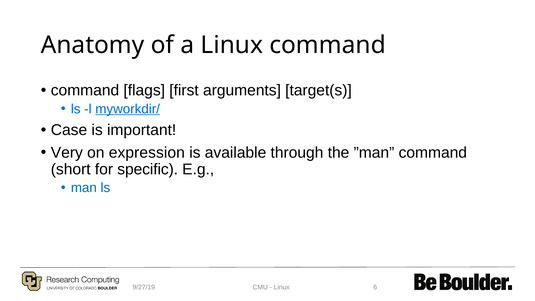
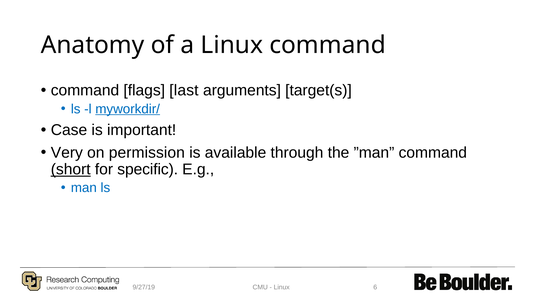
first: first -> last (184, 90)
expression: expression -> permission (147, 153)
short underline: none -> present (71, 169)
